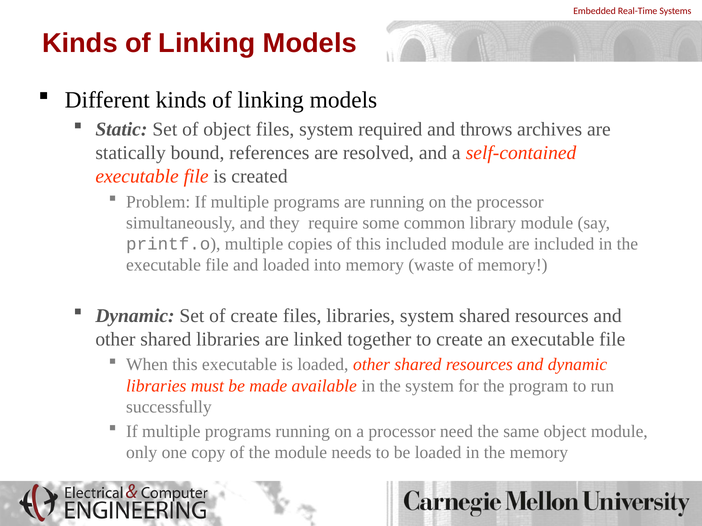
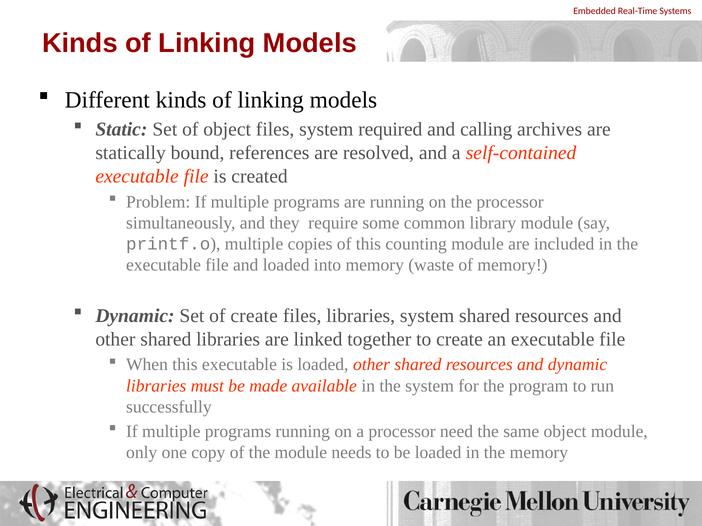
throws: throws -> calling (486, 130)
this included: included -> counting (416, 244)
